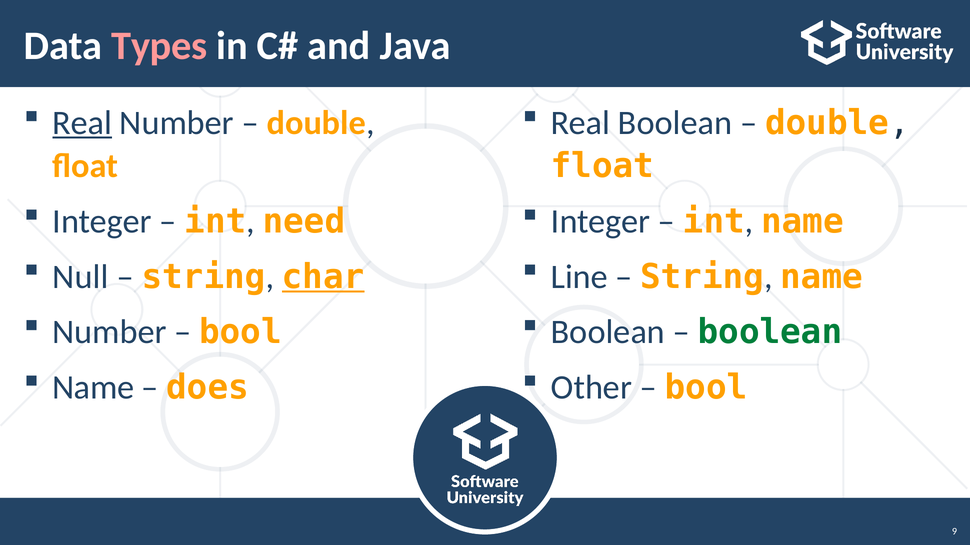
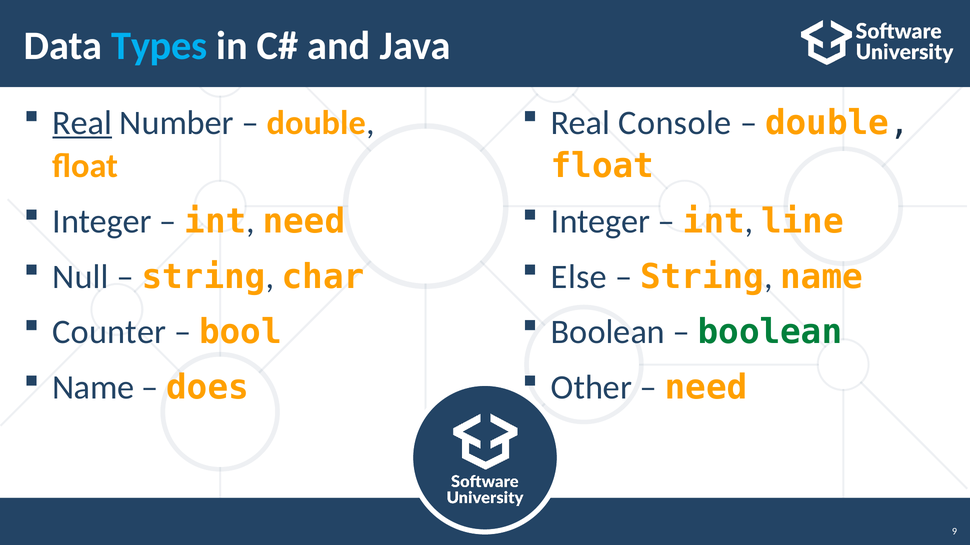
Types colour: pink -> light blue (159, 46)
Real Boolean: Boolean -> Console (675, 123)
int name: name -> line (802, 222)
char underline: present -> none (323, 277)
Line: Line -> Else (579, 277)
Number: Number -> Counter (109, 332)
bool: bool -> need (706, 388)
